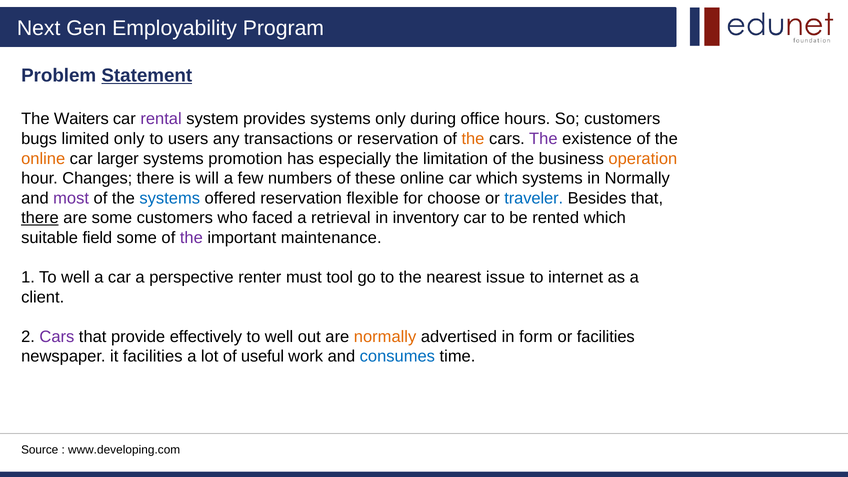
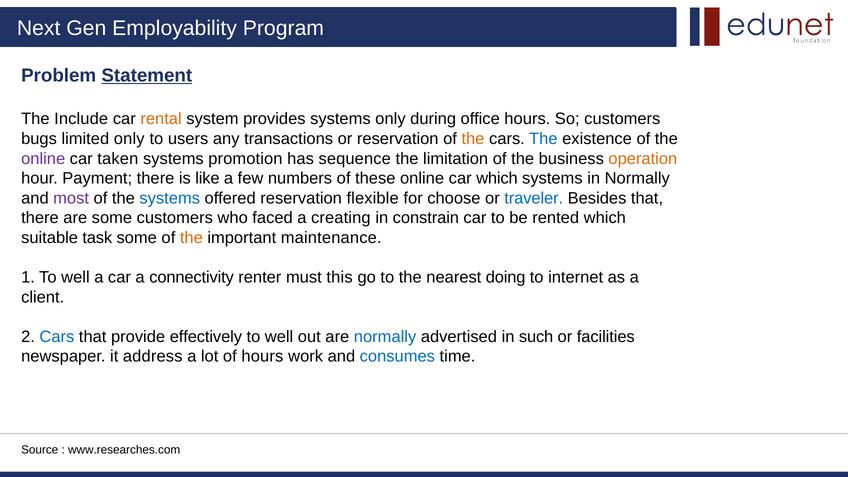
Waiters: Waiters -> Include (81, 119)
rental colour: purple -> orange (161, 119)
The colour: purple -> blue (543, 139)
online colour: orange -> purple (43, 159)
larger: larger -> taken (118, 159)
especially: especially -> sequence (355, 159)
Changes: Changes -> Payment (97, 178)
will: will -> like (207, 178)
there underline: present -> none (40, 218)
retrieval: retrieval -> creating (341, 218)
inventory: inventory -> constrain (426, 218)
field: field -> task (97, 238)
the colour: purple -> orange (191, 238)
perspective: perspective -> connectivity (192, 277)
tool: tool -> this (340, 277)
issue: issue -> doing (506, 277)
Cars colour: purple -> blue (57, 337)
normally colour: orange -> blue (385, 337)
form: form -> such (536, 337)
it facilities: facilities -> address (153, 357)
of useful: useful -> hours (262, 357)
www.developing.com: www.developing.com -> www.researches.com (124, 450)
